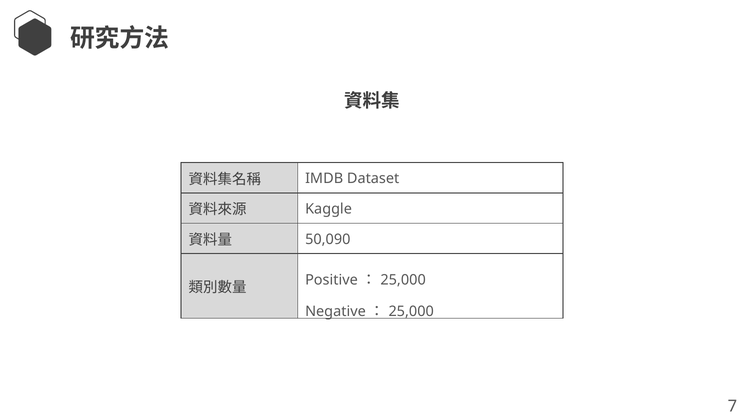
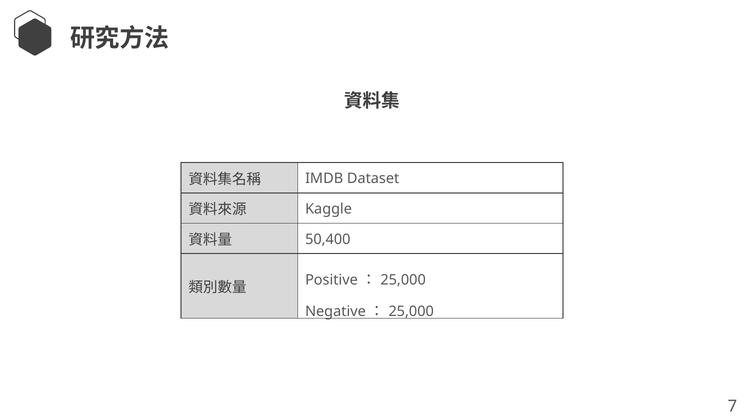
50,090: 50,090 -> 50,400 (328, 239)
